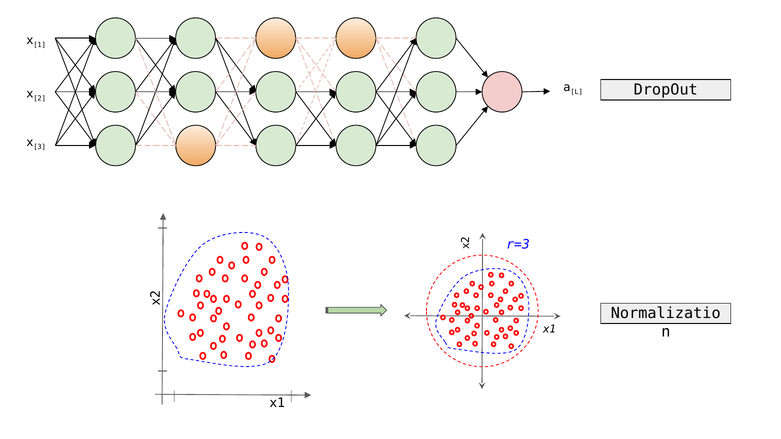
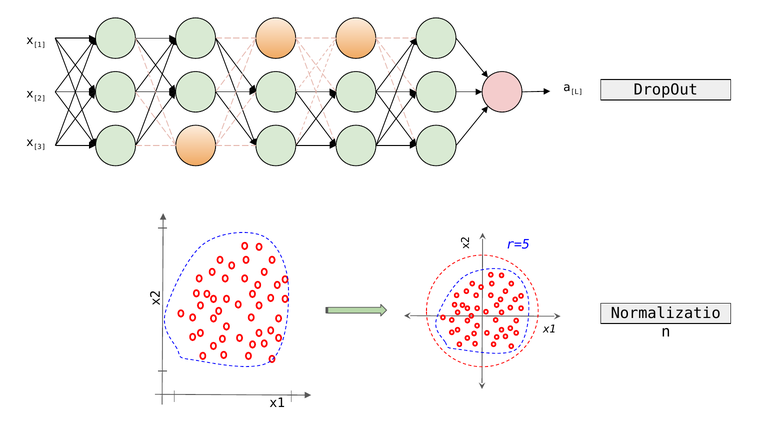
r=3: r=3 -> r=5 (518, 245)
